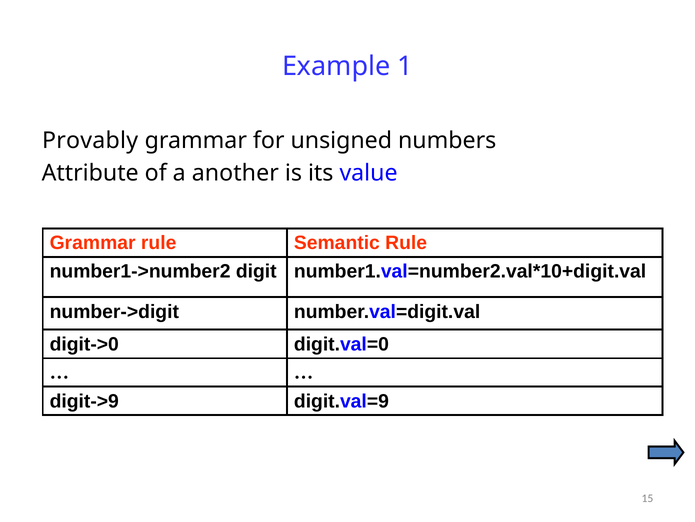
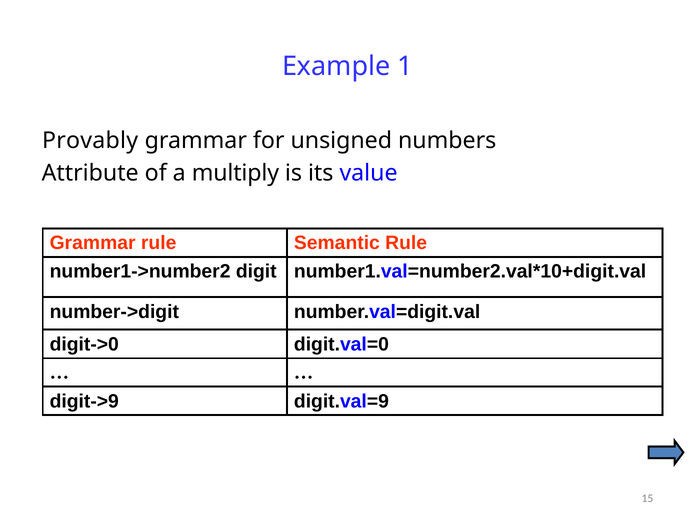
another: another -> multiply (235, 173)
